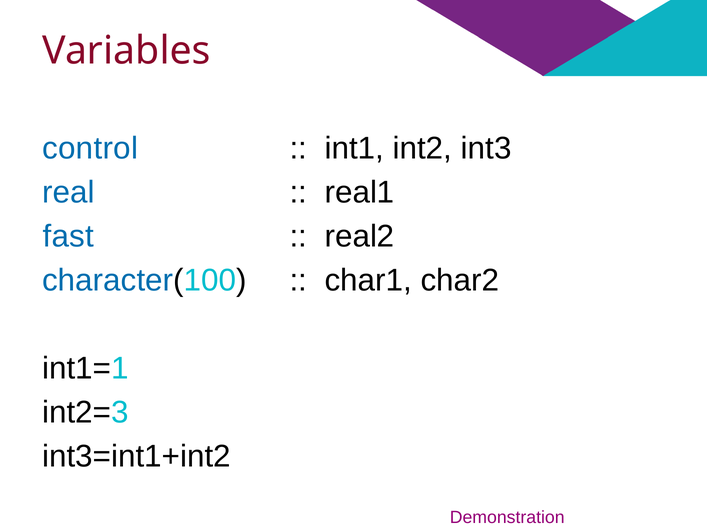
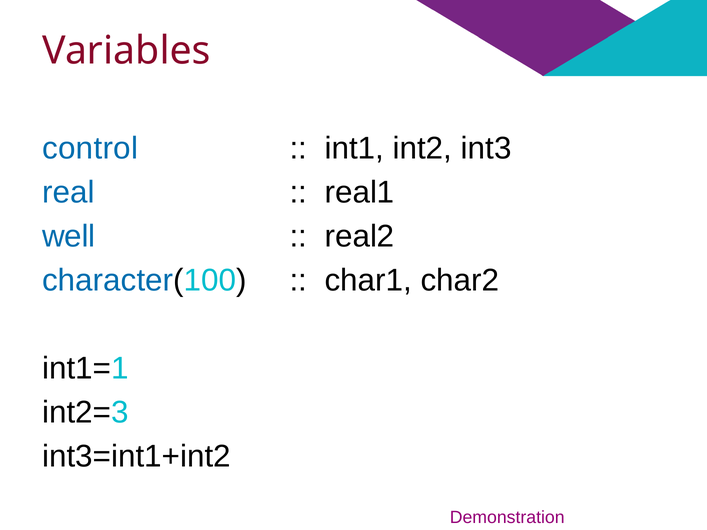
fast: fast -> well (69, 236)
